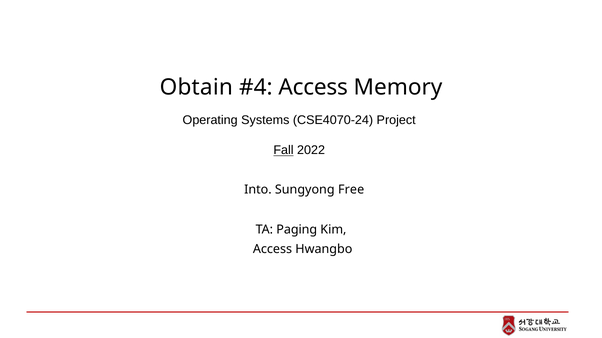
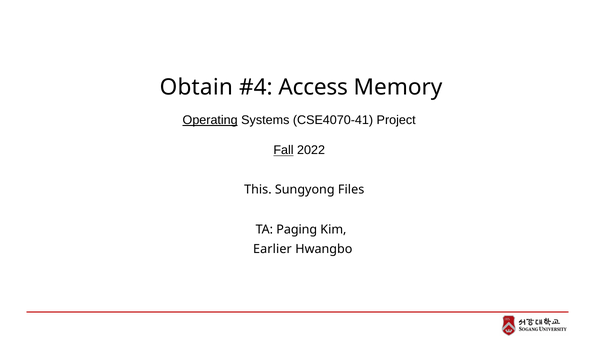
Operating underline: none -> present (210, 120)
CSE4070-24: CSE4070-24 -> CSE4070-41 (333, 120)
Into: Into -> This (258, 190)
Free: Free -> Files (351, 190)
Access: Access -> Earlier (272, 250)
